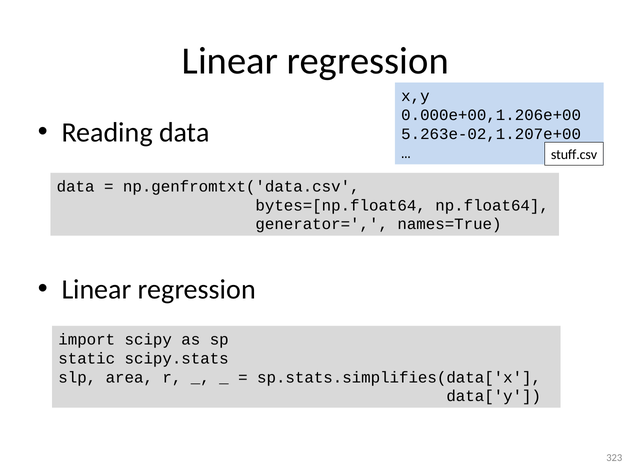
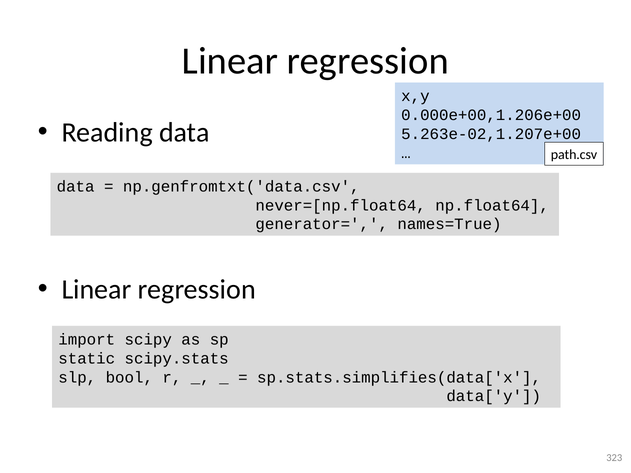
stuff.csv: stuff.csv -> path.csv (574, 155)
bytes=[np.float64: bytes=[np.float64 -> never=[np.float64 (341, 205)
area: area -> bool (129, 378)
